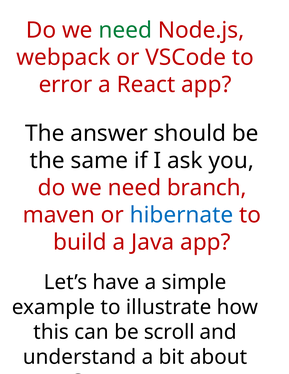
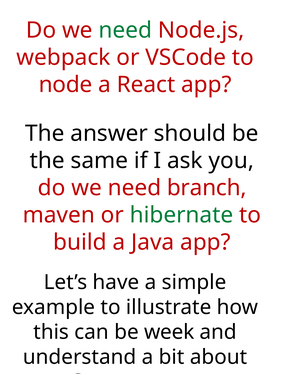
error: error -> node (65, 85)
hibernate colour: blue -> green (181, 215)
scroll: scroll -> week (169, 332)
